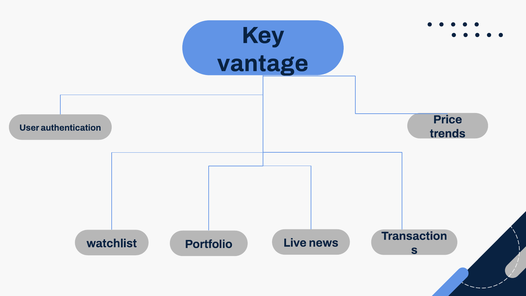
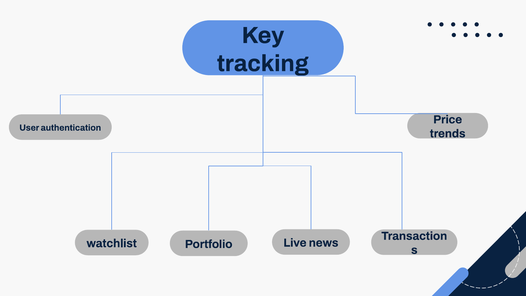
vantage: vantage -> tracking (263, 63)
